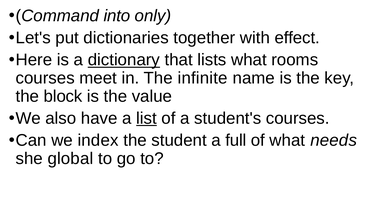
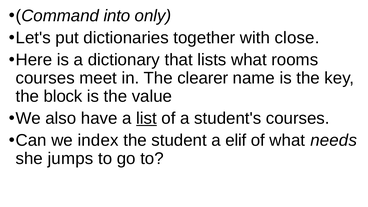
effect: effect -> close (297, 38)
dictionary underline: present -> none (124, 60)
infinite: infinite -> clearer (203, 78)
full: full -> elif (236, 140)
global: global -> jumps (70, 159)
